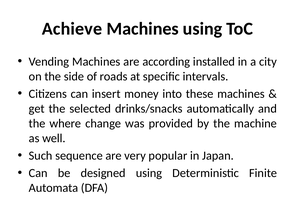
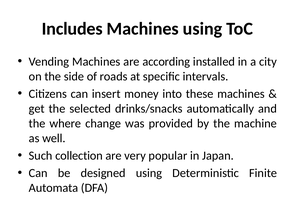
Achieve: Achieve -> Includes (72, 29)
sequence: sequence -> collection (79, 155)
